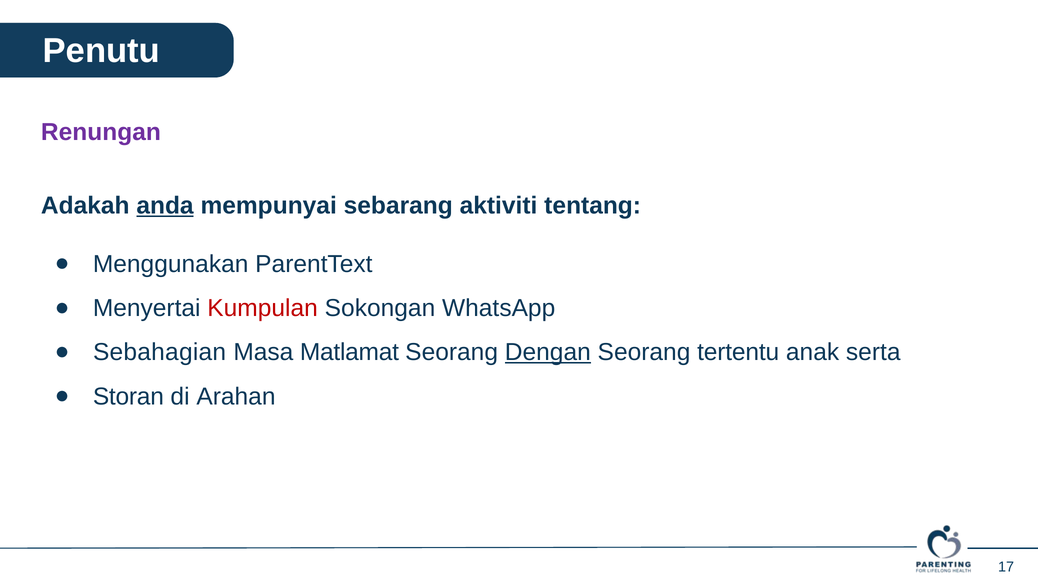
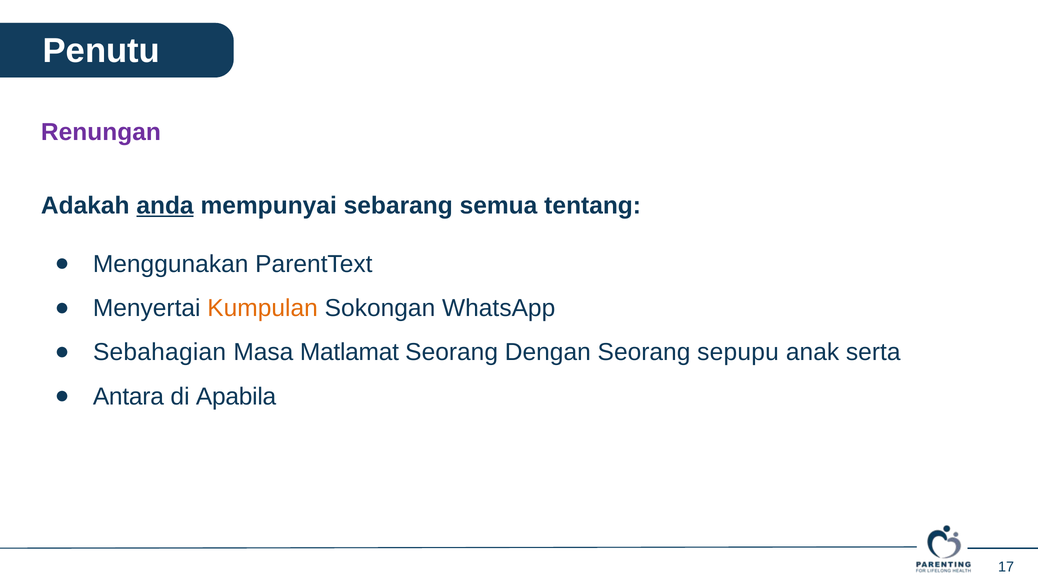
aktiviti: aktiviti -> semua (498, 205)
Kumpulan colour: red -> orange (263, 308)
Dengan underline: present -> none (548, 352)
tertentu: tertentu -> sepupu (738, 352)
Storan: Storan -> Antara (128, 396)
Arahan: Arahan -> Apabila (236, 396)
